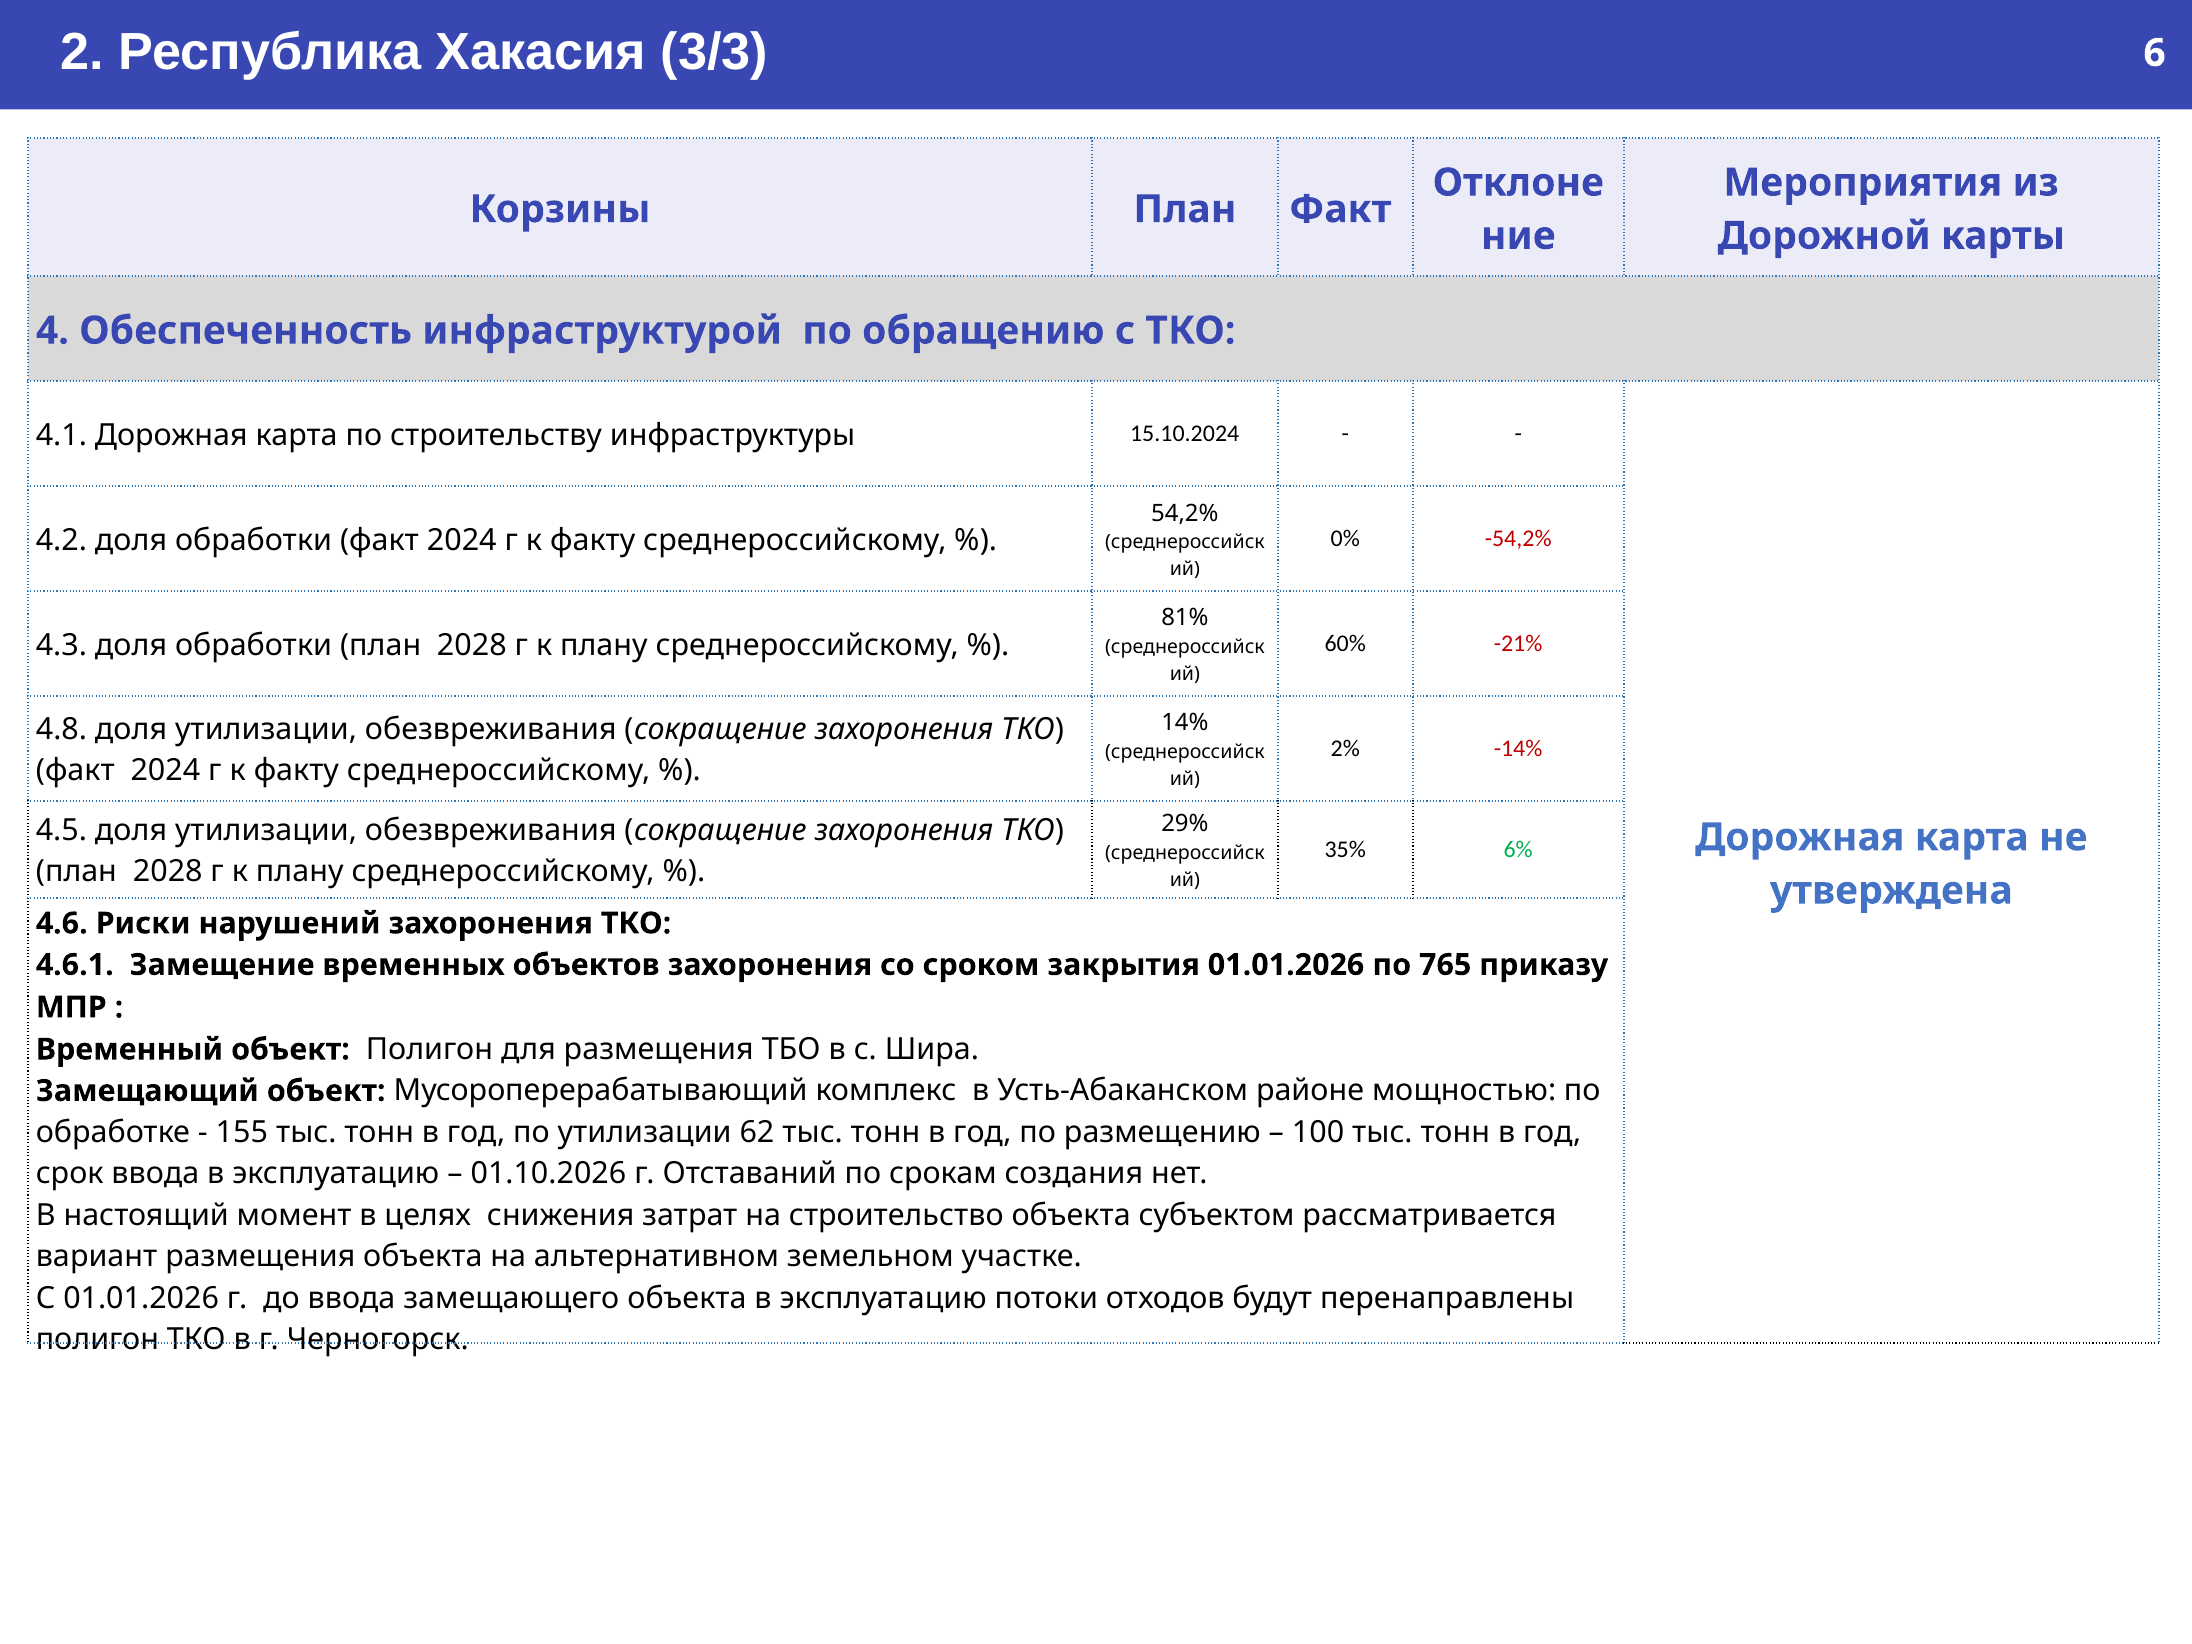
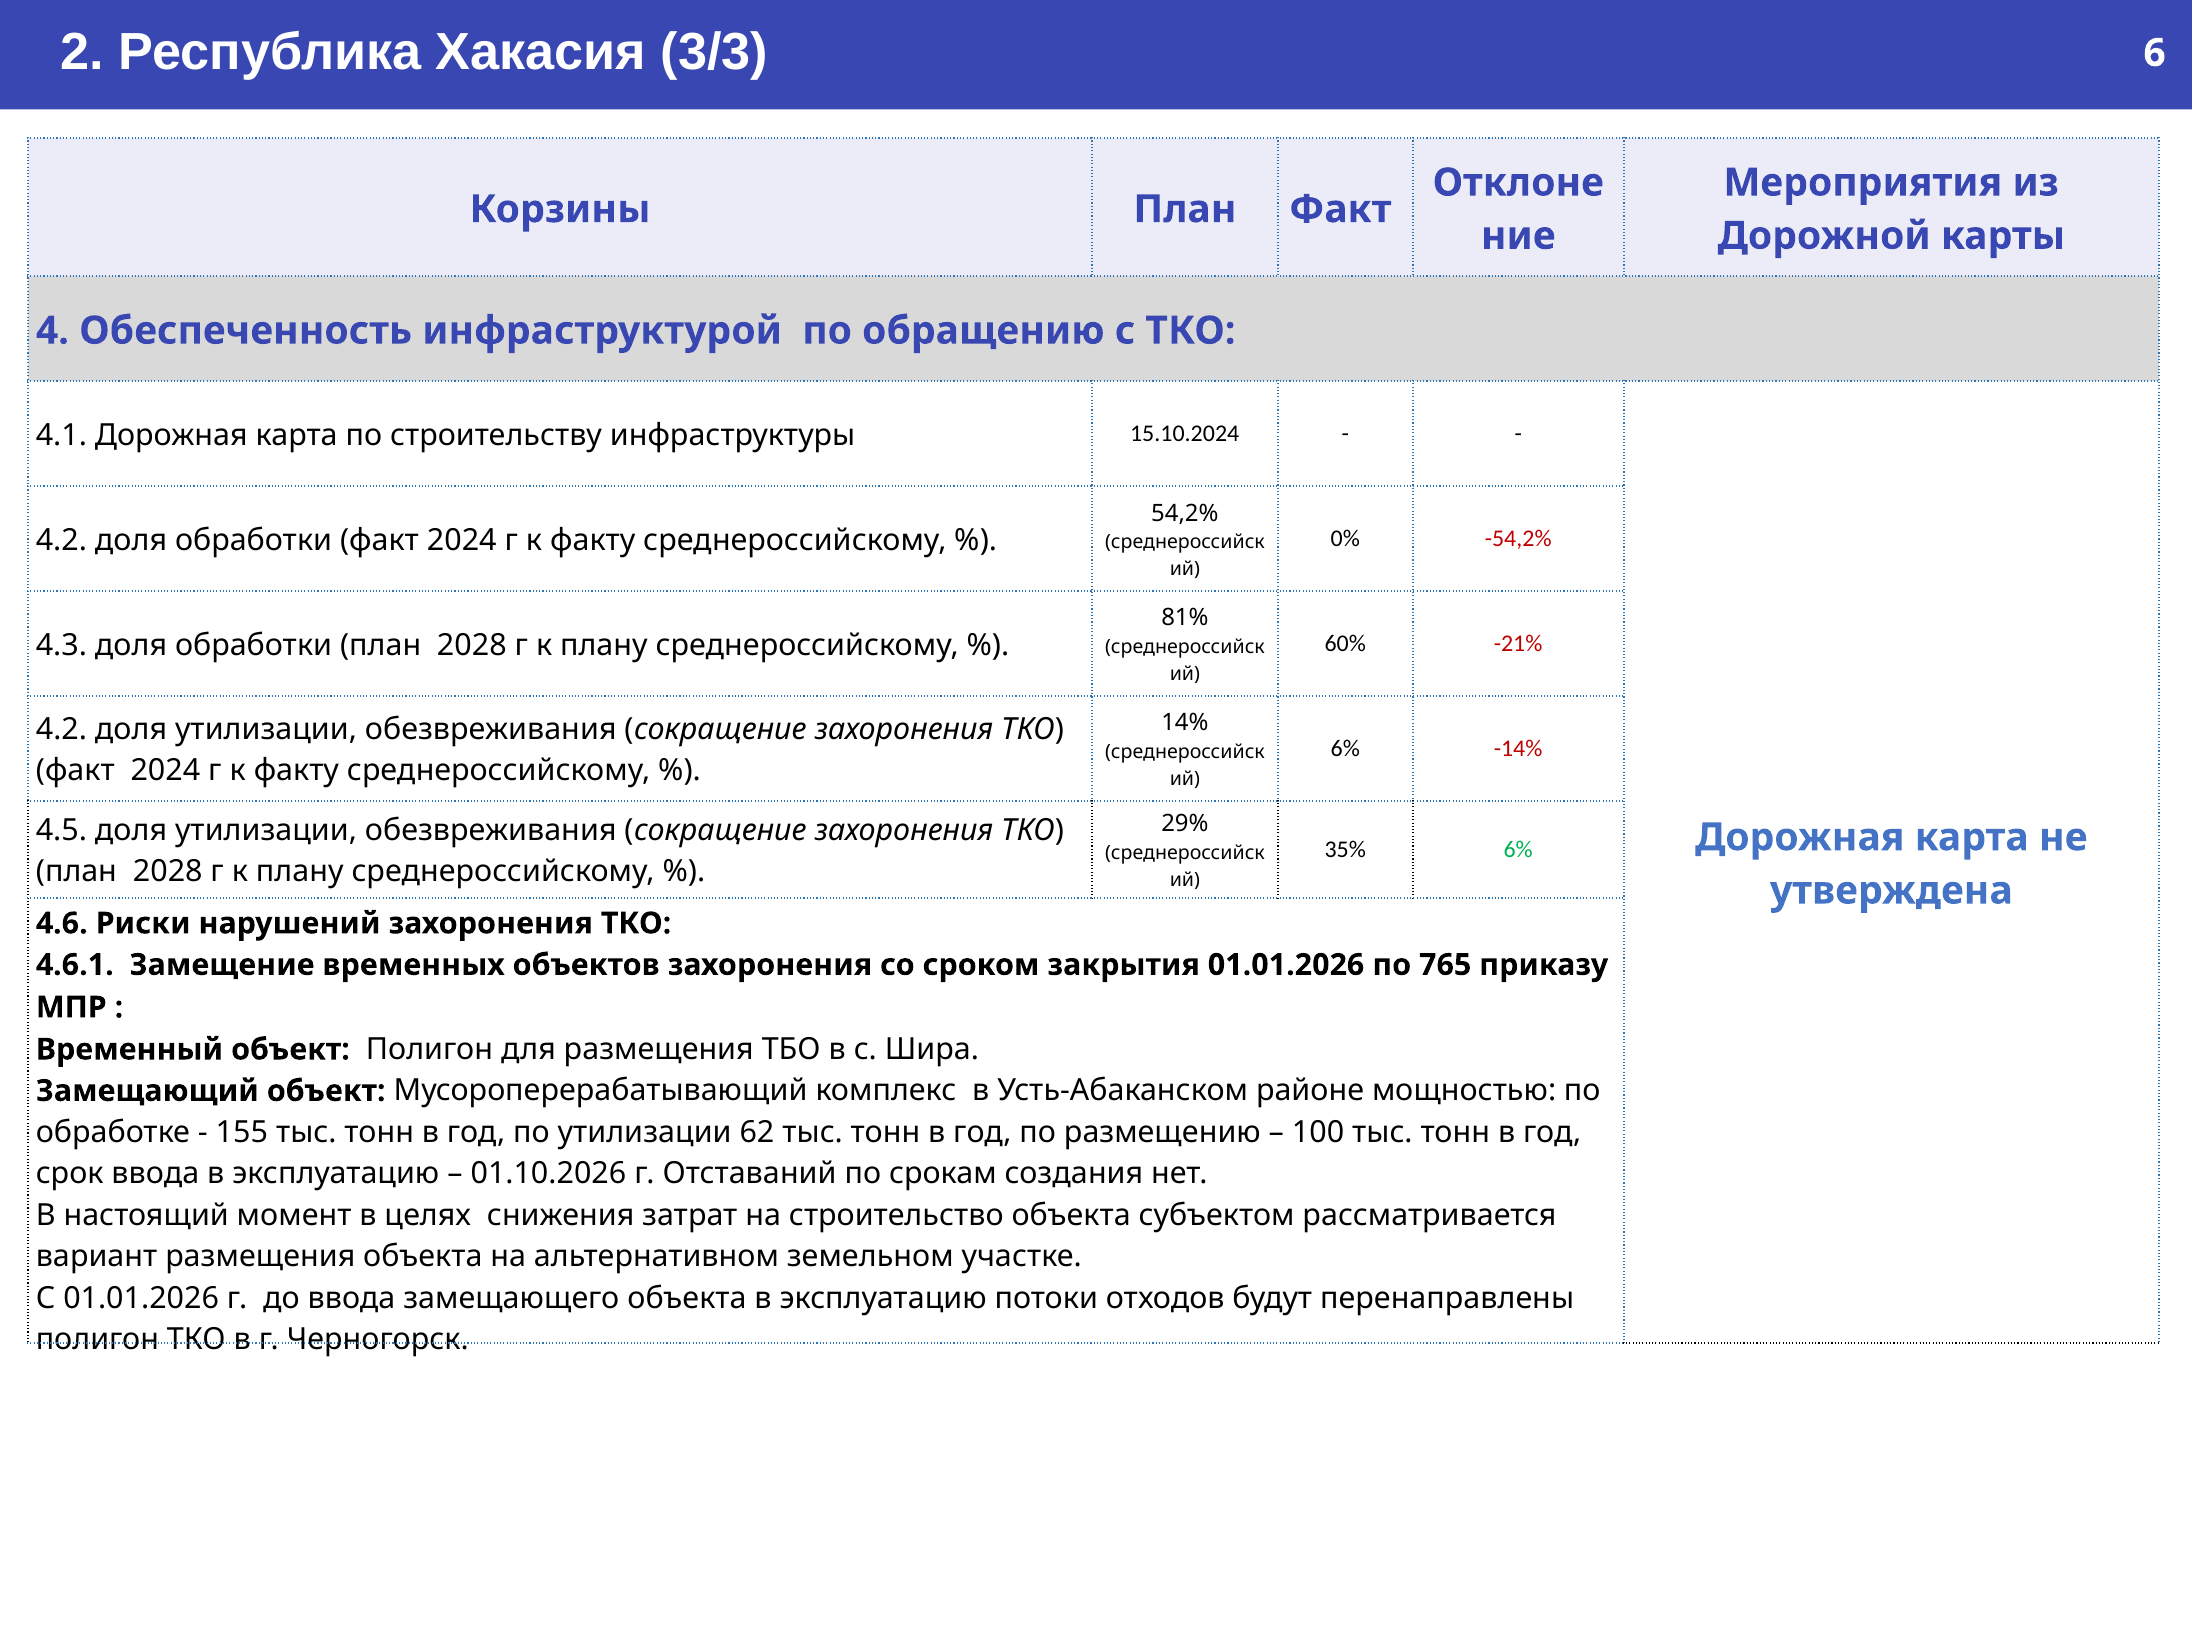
4.8: 4.8 -> 4.2 (61, 729)
2%: 2% -> 6% (1345, 749)
